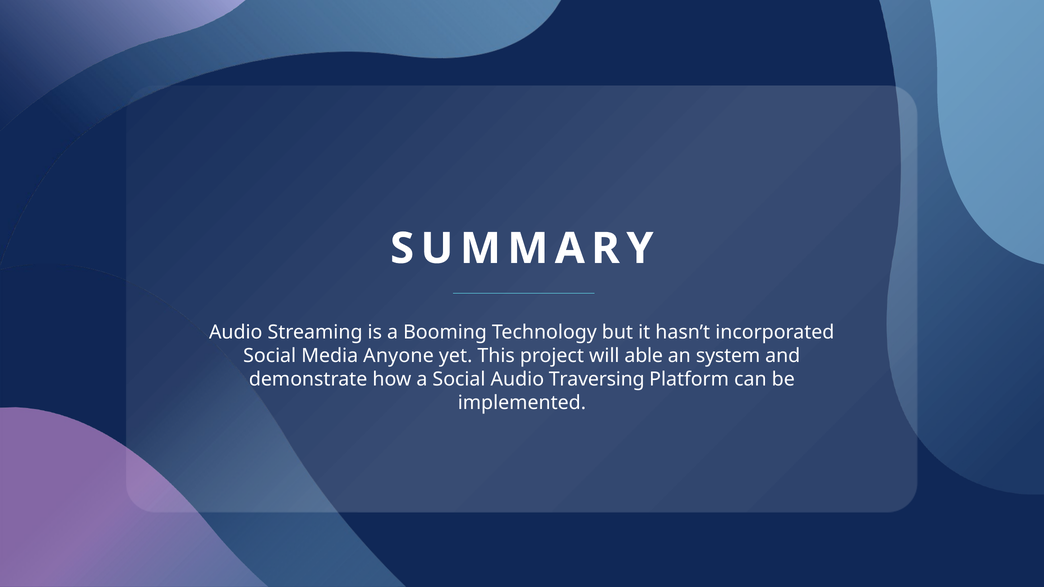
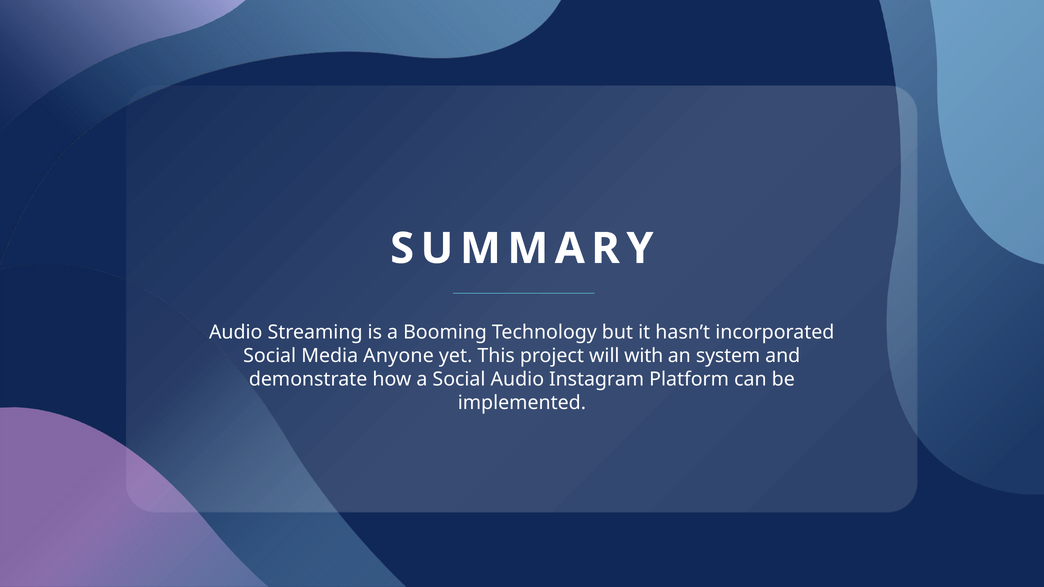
able: able -> with (644, 356)
Traversing: Traversing -> Instagram (597, 380)
